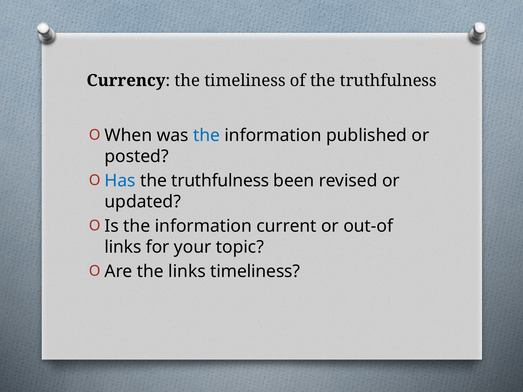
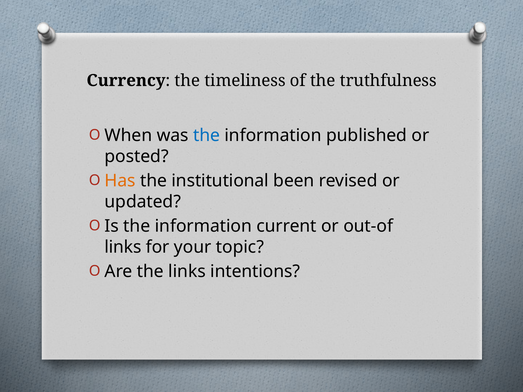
Has colour: blue -> orange (120, 181)
truthfulness: truthfulness -> institutional (220, 181)
links timeliness: timeliness -> intentions (255, 271)
